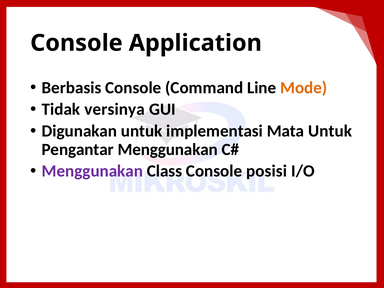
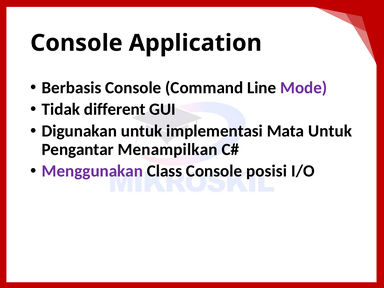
Mode colour: orange -> purple (304, 88)
versinya: versinya -> different (115, 109)
Pengantar Menggunakan: Menggunakan -> Menampilkan (168, 149)
